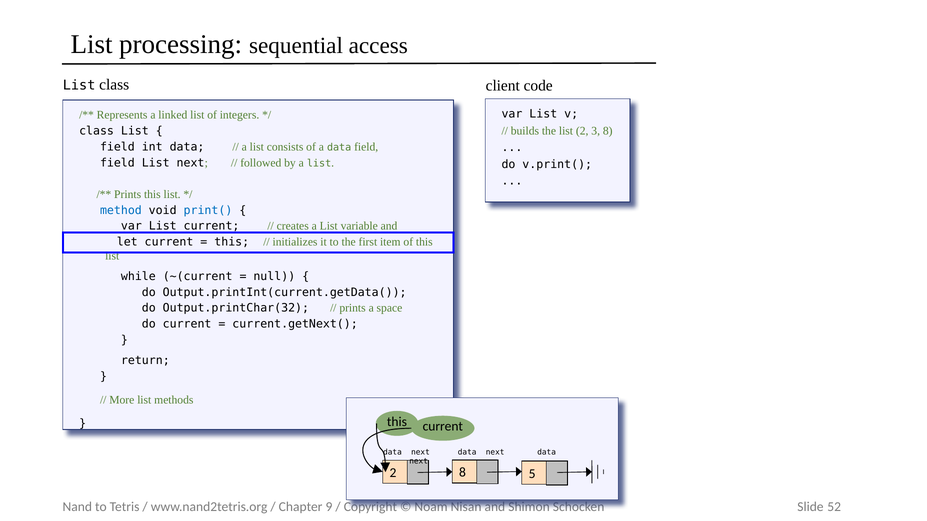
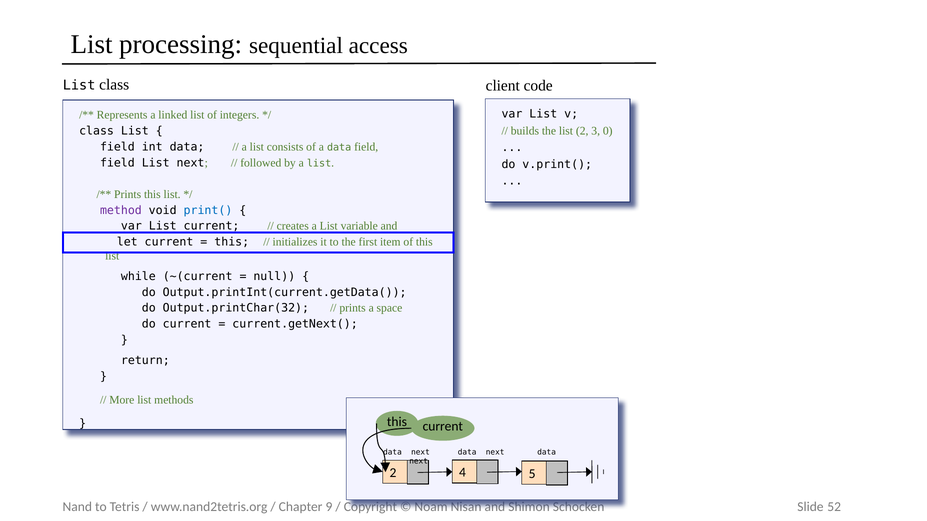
3 8: 8 -> 0 (608, 131)
method colour: blue -> purple (121, 210)
2 8: 8 -> 4 (463, 473)
